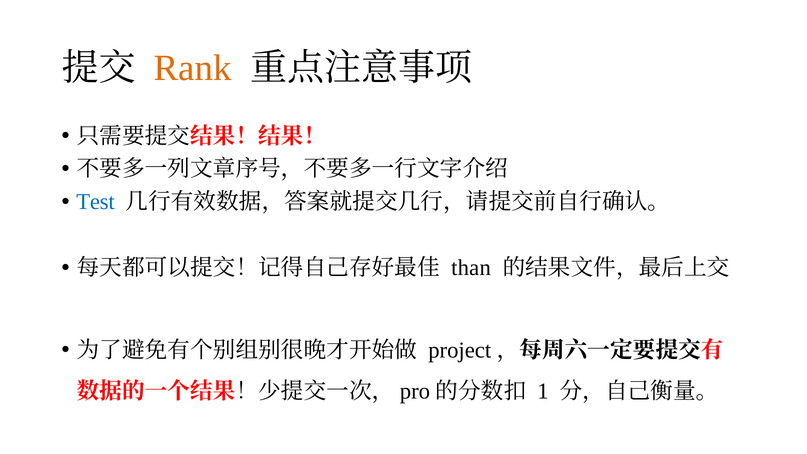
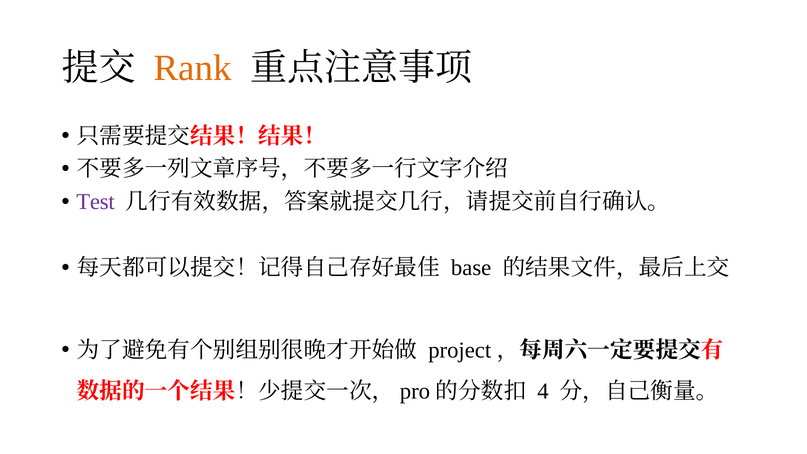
Test colour: blue -> purple (95, 202)
than: than -> base (471, 268)
1: 1 -> 4 (543, 391)
